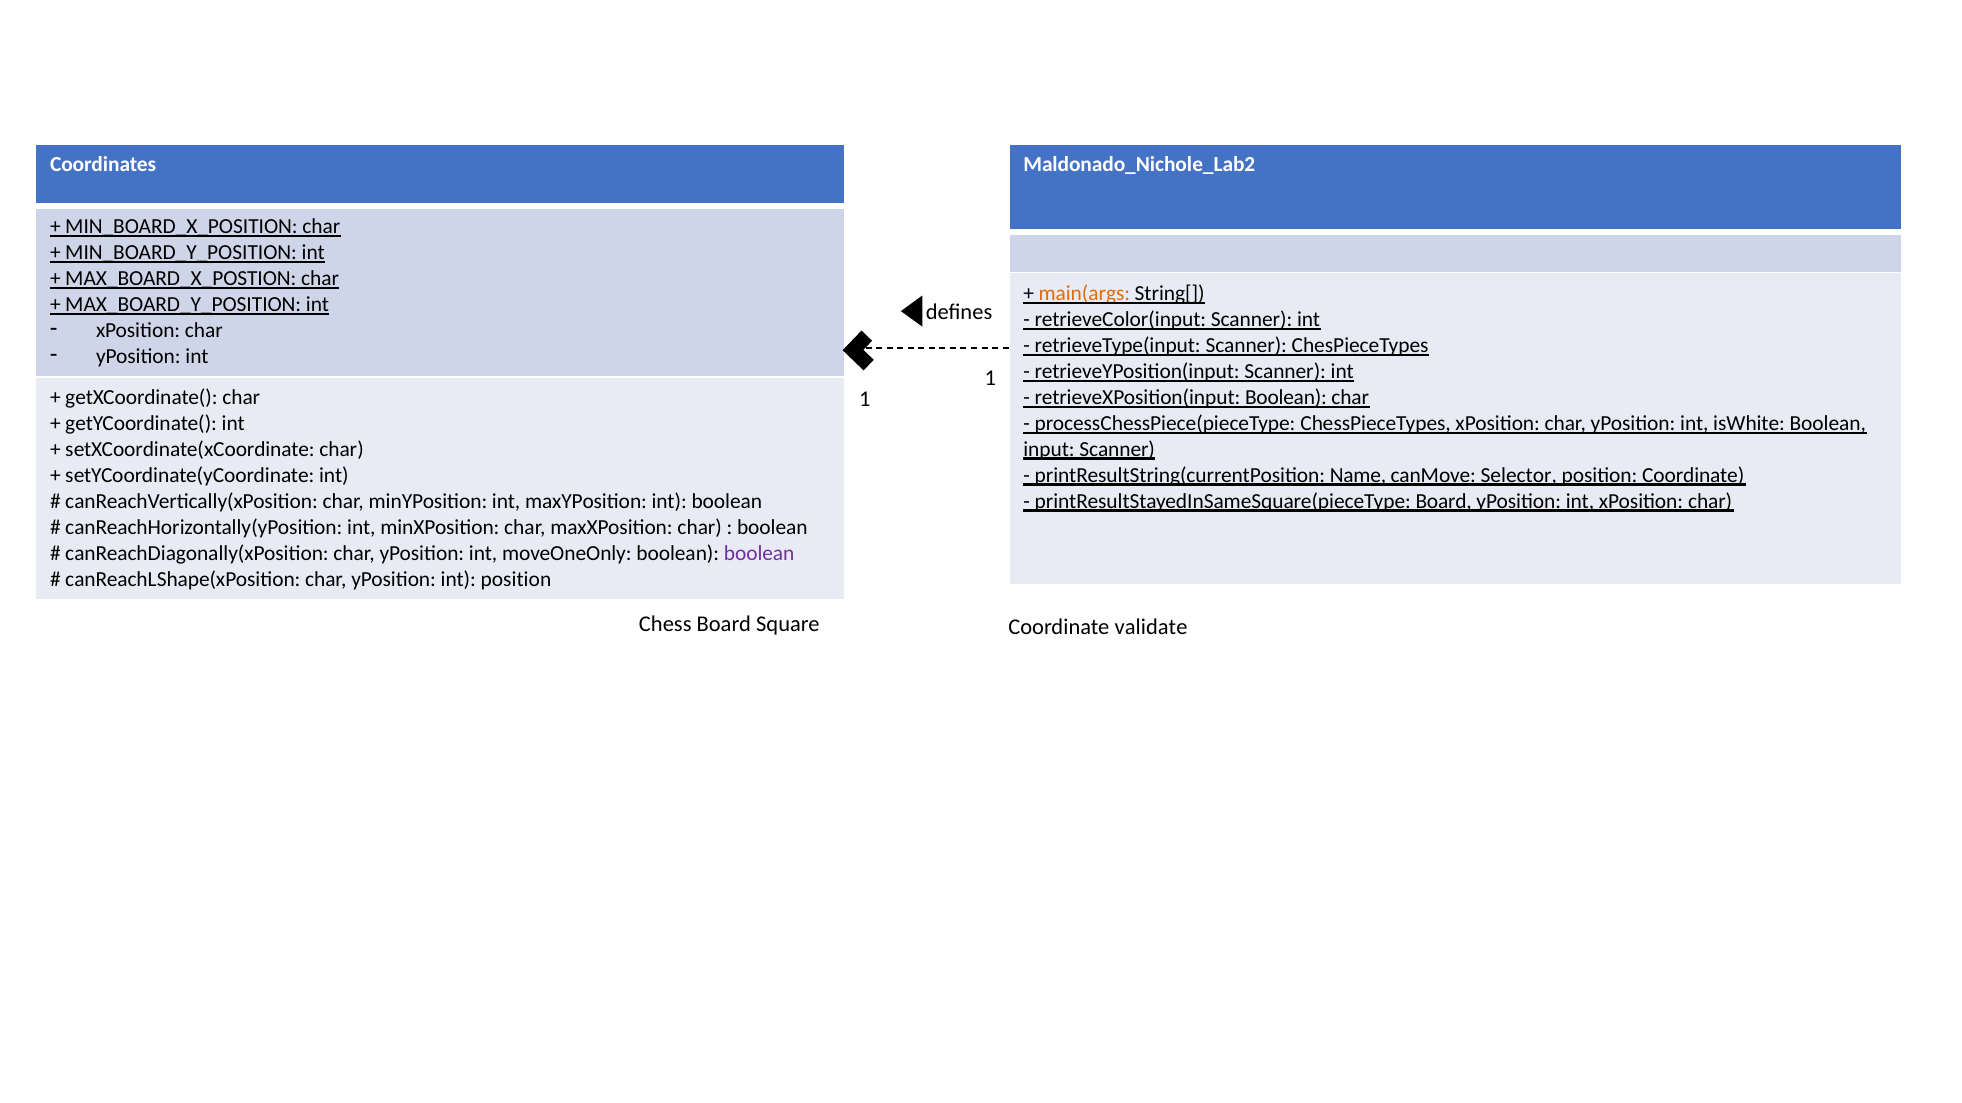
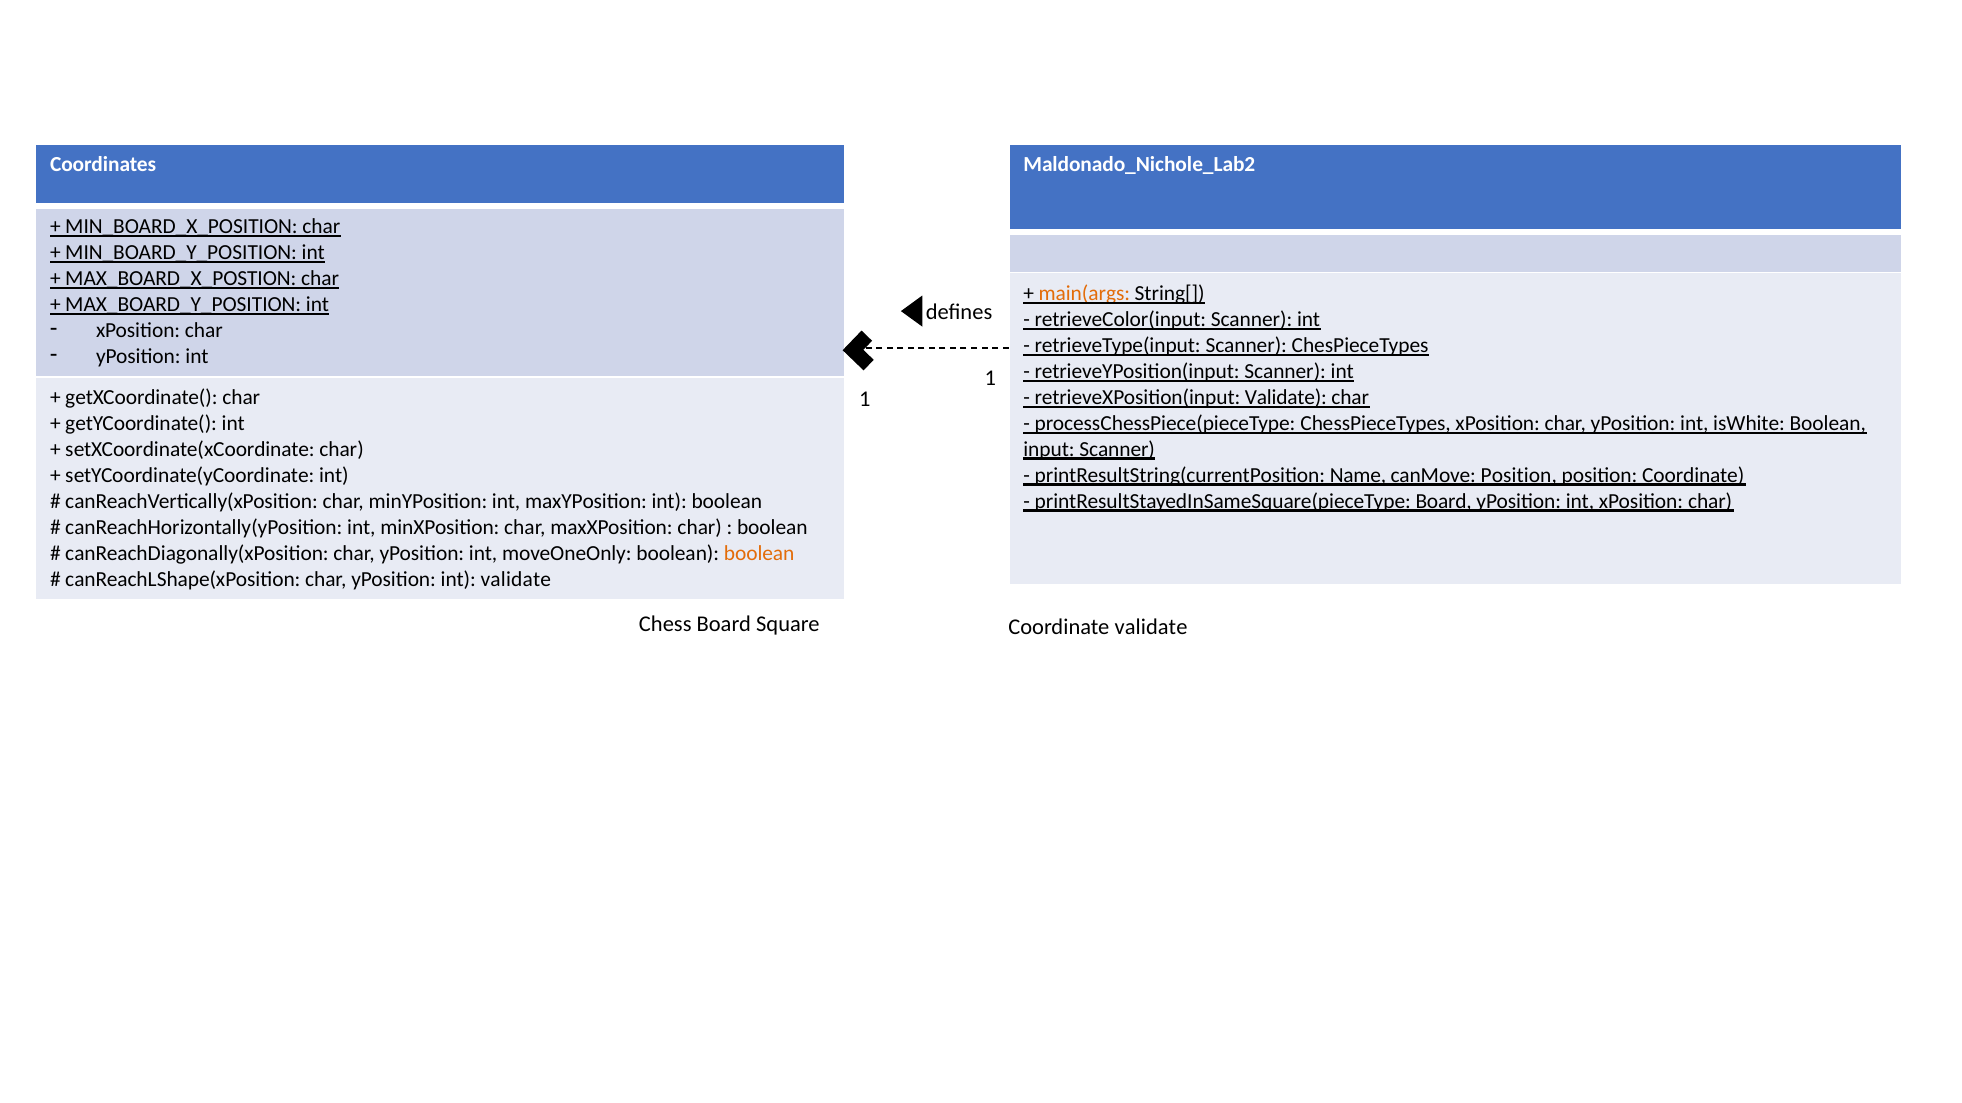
retrieveXPosition(input Boolean: Boolean -> Validate (1286, 397)
canMove Selector: Selector -> Position (1519, 475)
boolean colour: purple -> orange (759, 554)
int position: position -> validate (516, 580)
